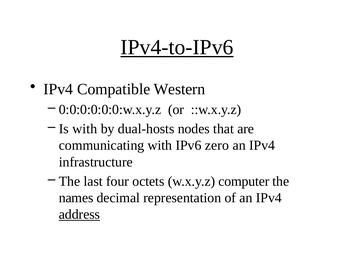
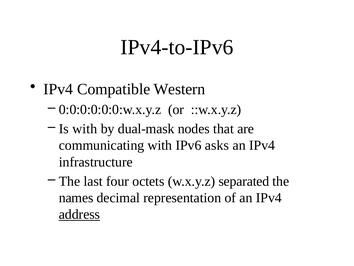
IPv4-to-IPv6 underline: present -> none (177, 47)
dual-hosts: dual-hosts -> dual-mask (146, 129)
zero: zero -> asks (217, 145)
computer: computer -> separated (244, 181)
